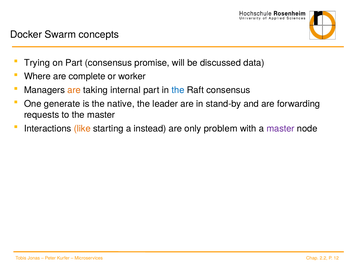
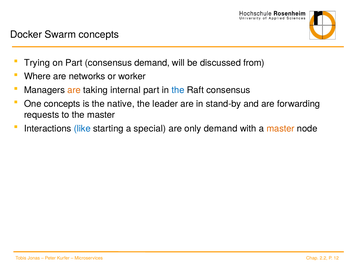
consensus promise: promise -> demand (152, 63)
data: data -> from (254, 63)
complete: complete -> networks (87, 77)
One generate: generate -> concepts (62, 104)
like colour: orange -> blue (82, 129)
instead: instead -> special (150, 129)
only problem: problem -> demand (221, 129)
master colour: purple -> orange (281, 129)
